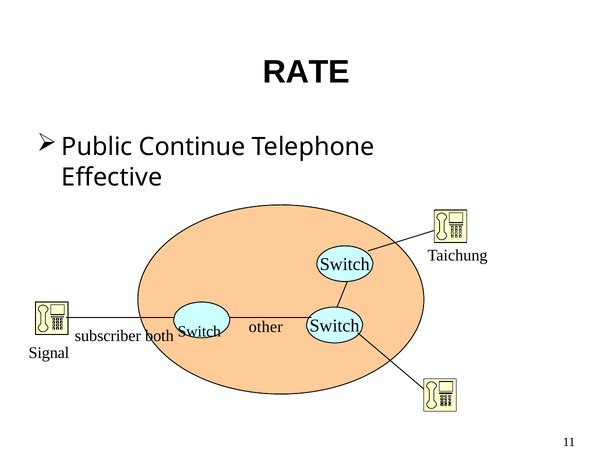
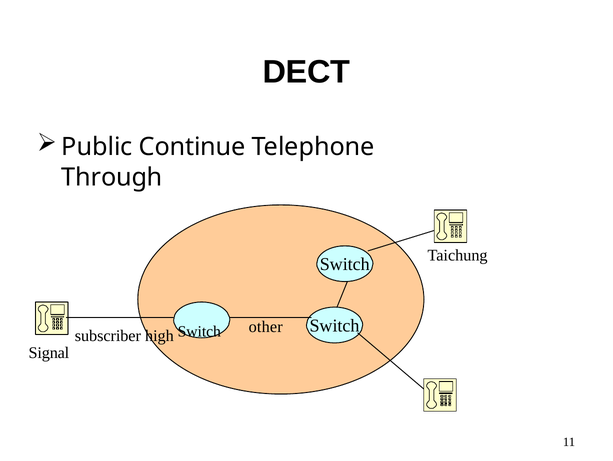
RATE: RATE -> DECT (306, 72)
Effective: Effective -> Through (112, 177)
both: both -> high (159, 336)
